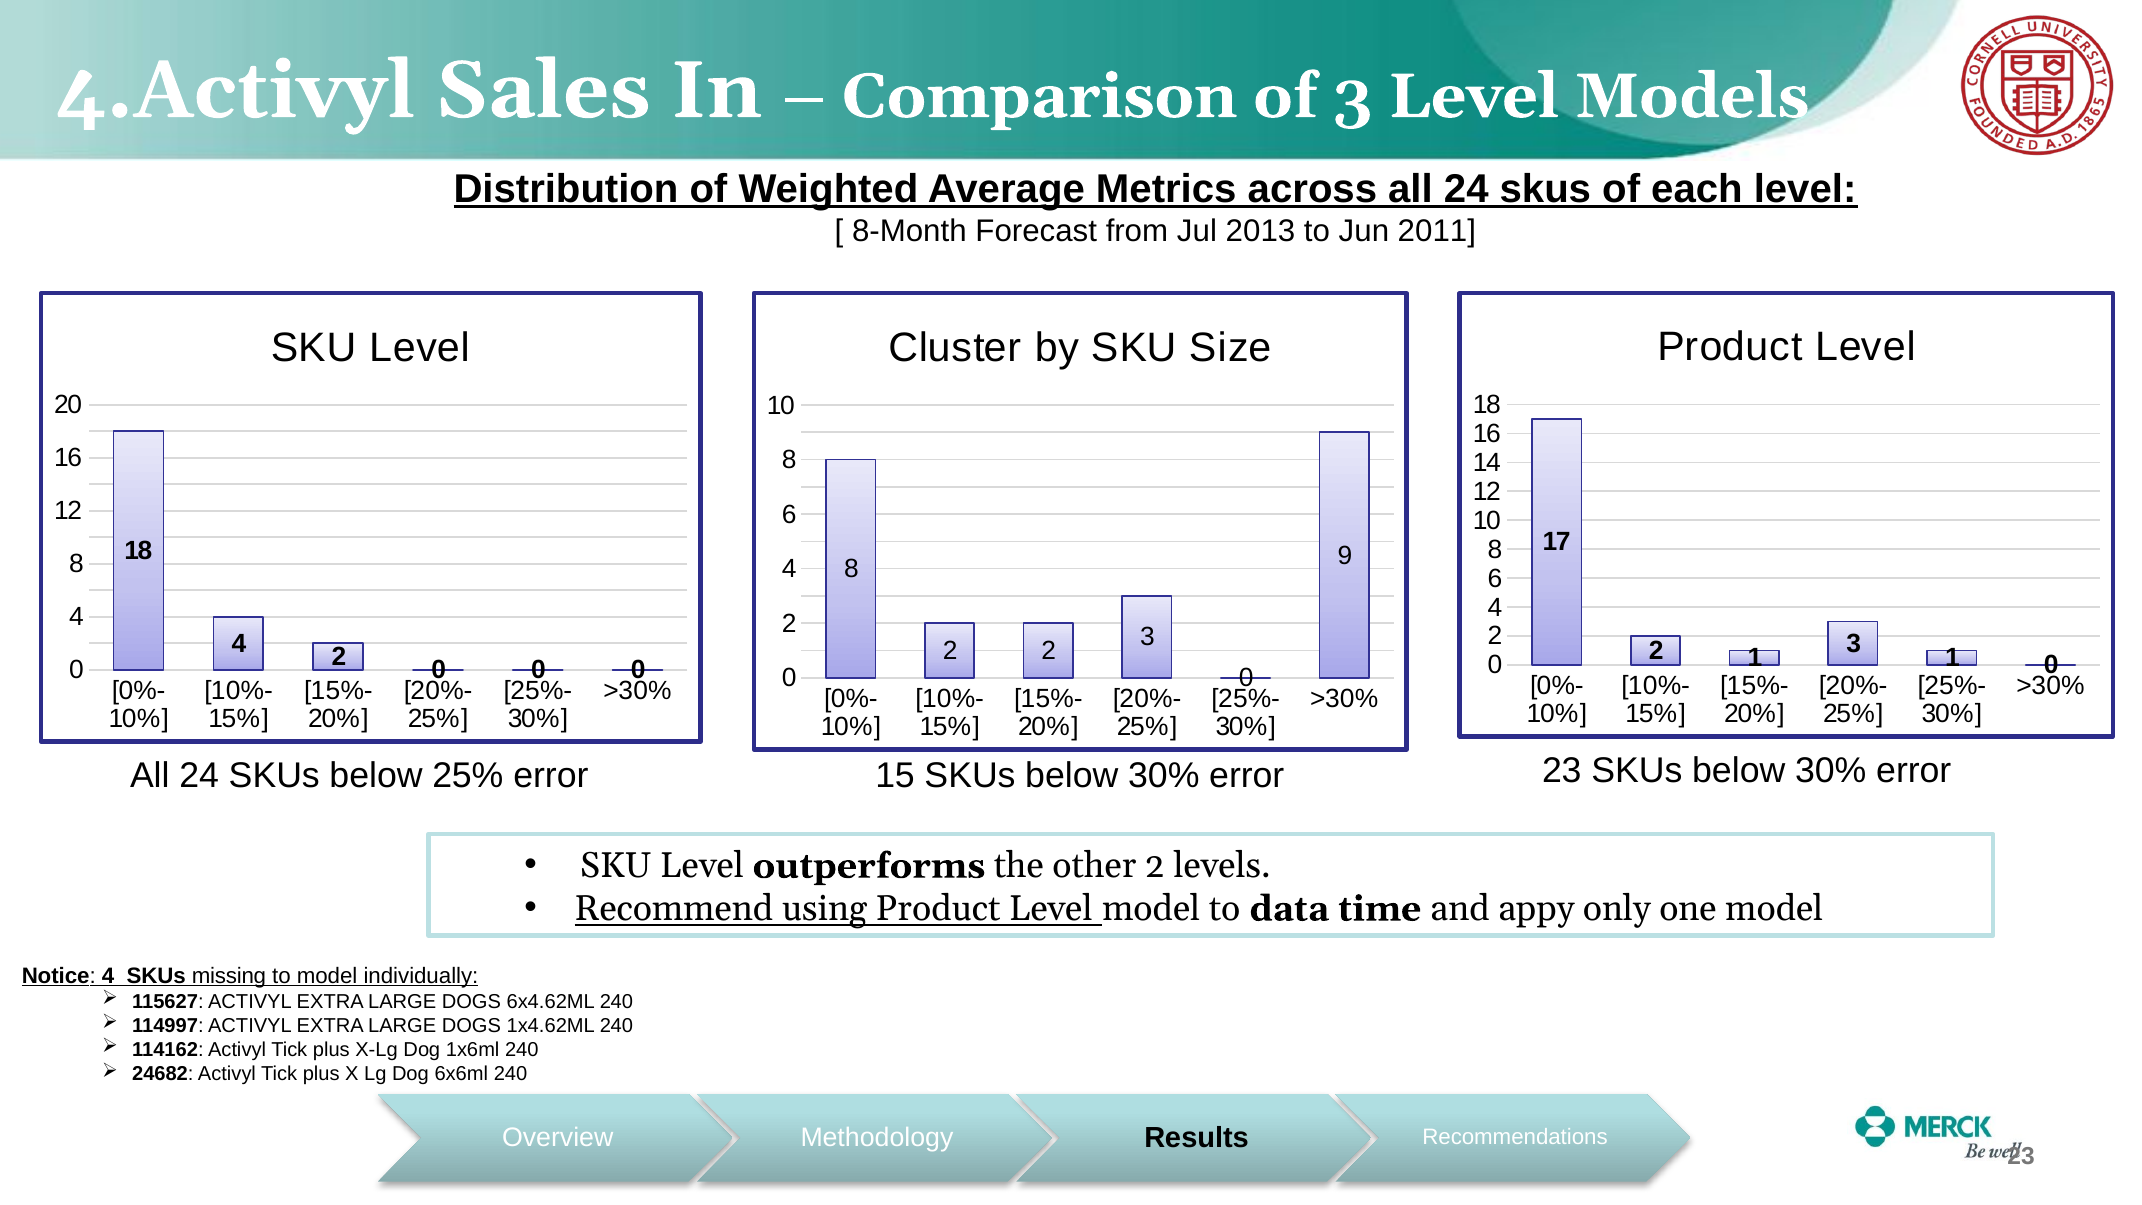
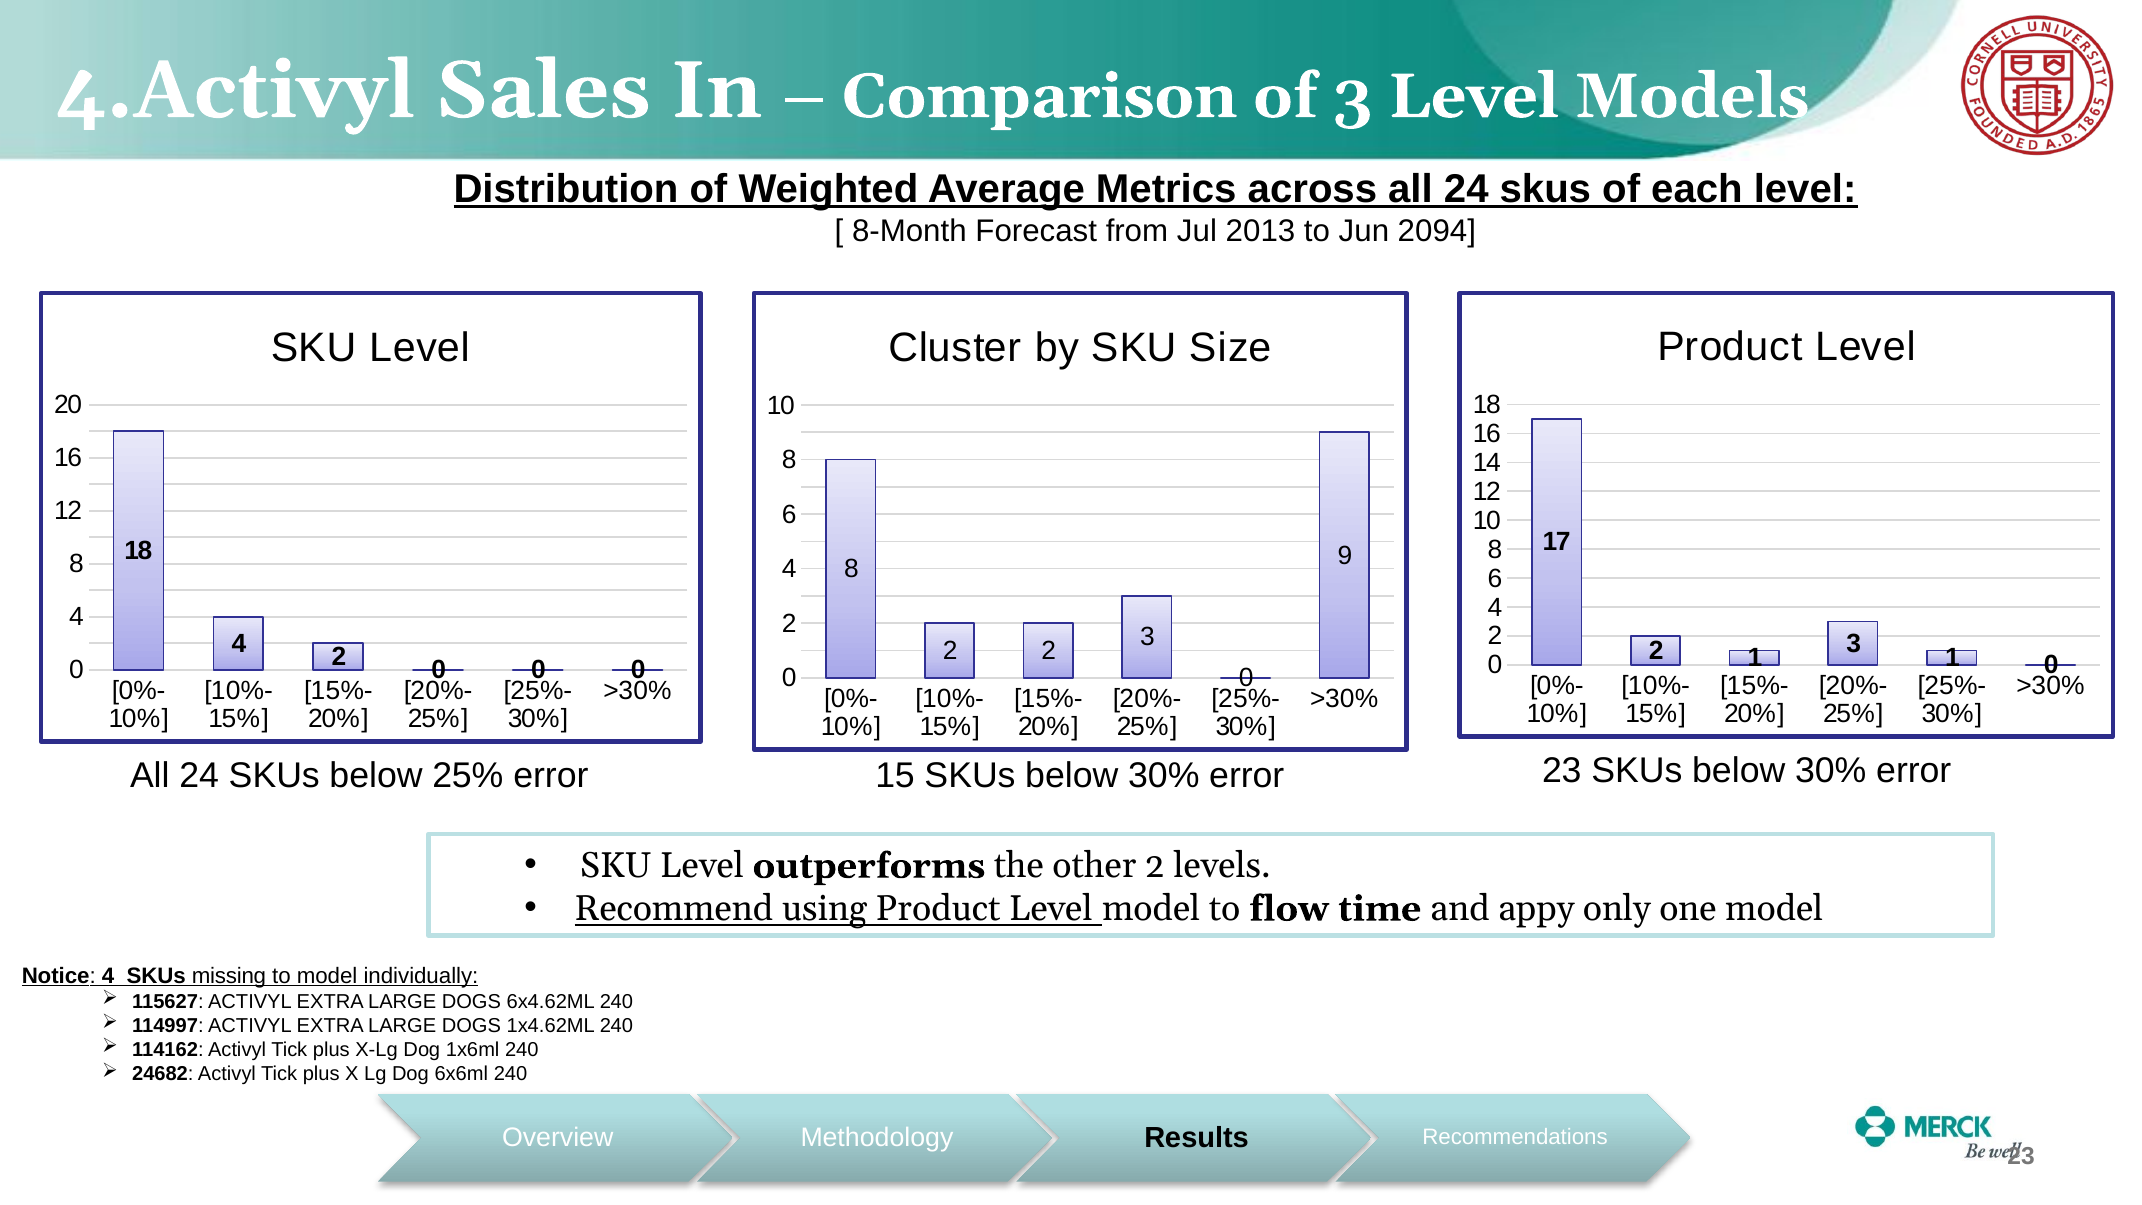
2011: 2011 -> 2094 (1437, 231)
data: data -> flow (1289, 909)
